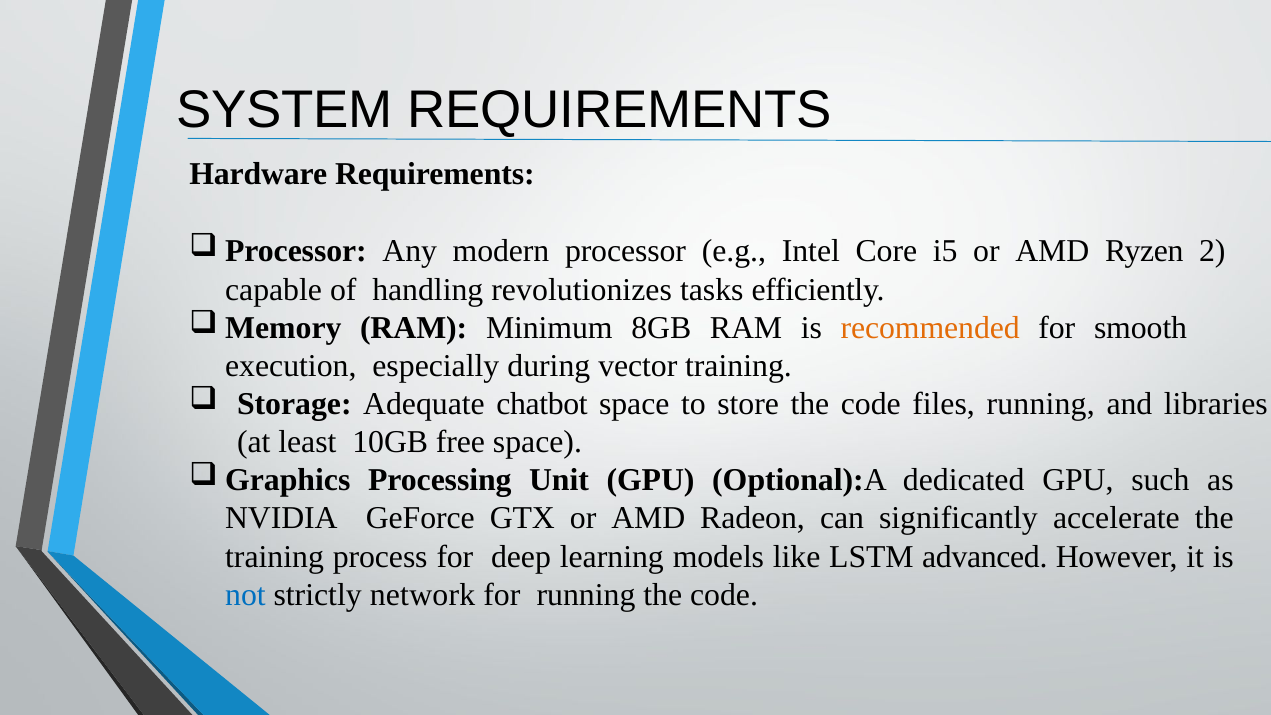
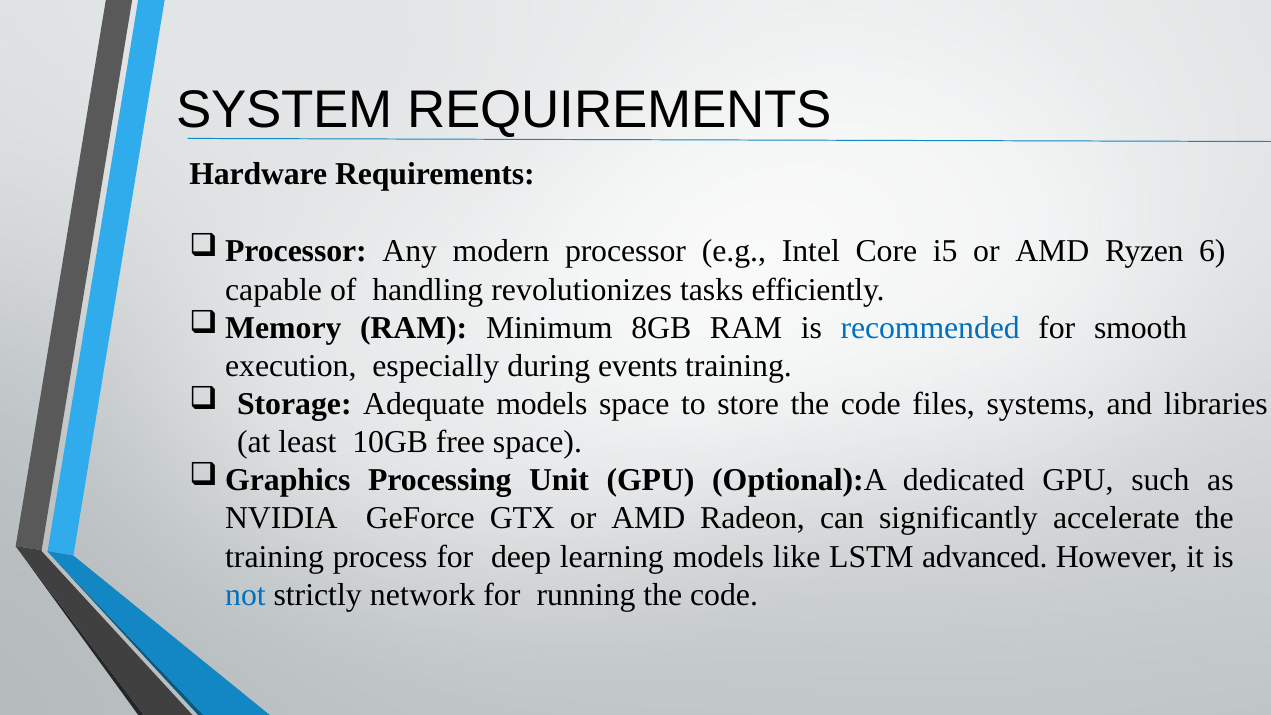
2: 2 -> 6 (1212, 251)
recommended colour: orange -> blue (930, 328)
vector: vector -> events (638, 366)
Adequate chatbot: chatbot -> models (542, 404)
files running: running -> systems (1041, 404)
